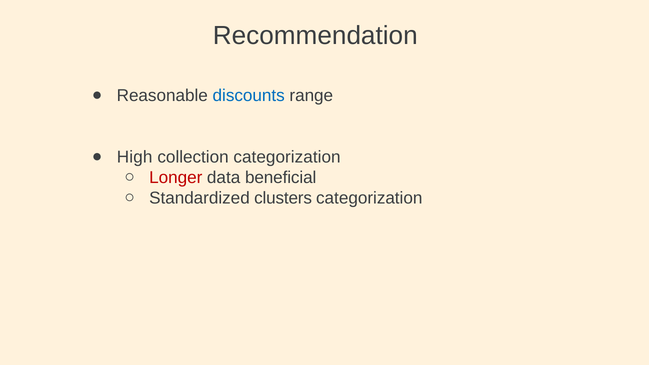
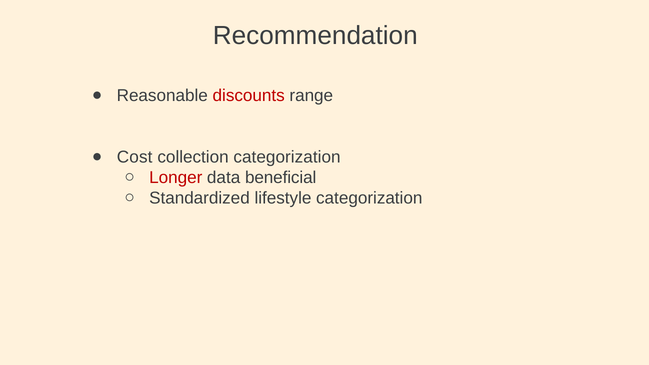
discounts colour: blue -> red (249, 96)
High: High -> Cost (135, 157)
clusters: clusters -> lifestyle (283, 198)
